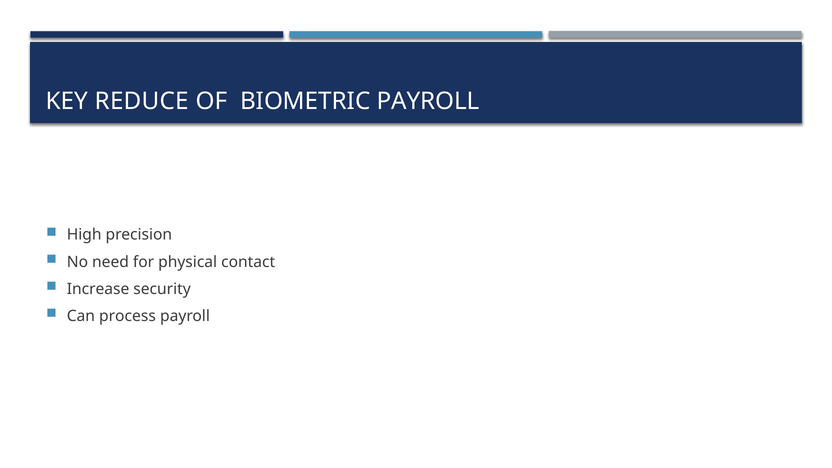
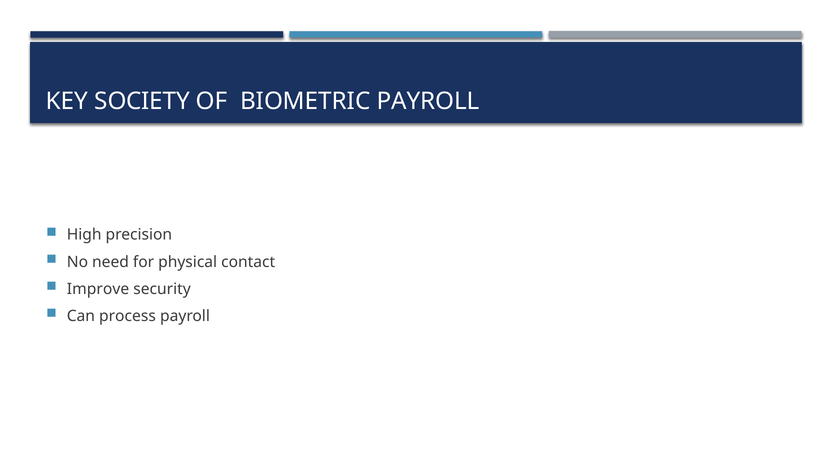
REDUCE: REDUCE -> SOCIETY (142, 101)
Increase: Increase -> Improve (98, 289)
